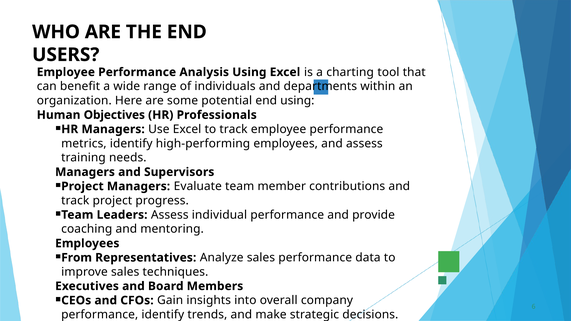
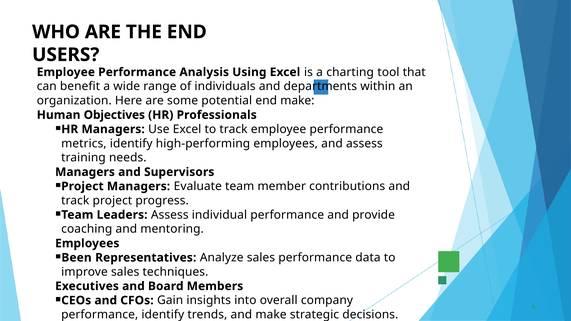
end using: using -> make (297, 101)
From: From -> Been (77, 258)
